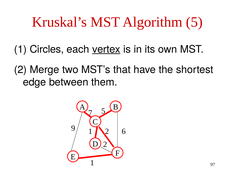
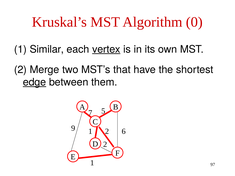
Algorithm 5: 5 -> 0 (194, 22)
Circles: Circles -> Similar (47, 49)
edge underline: none -> present (34, 82)
